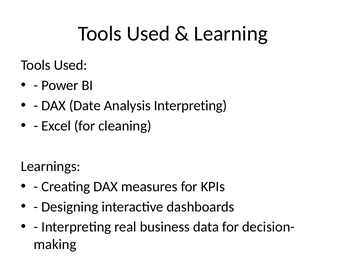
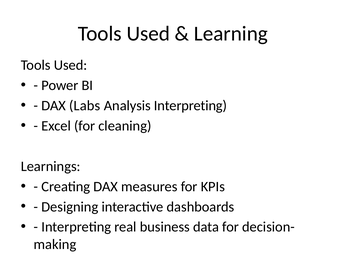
Date: Date -> Labs (85, 105)
